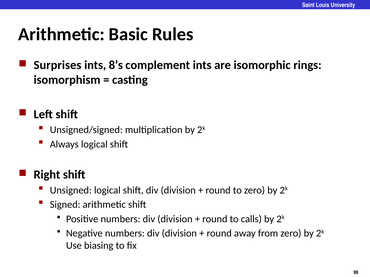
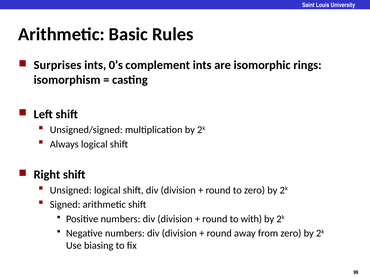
8’s: 8’s -> 0’s (116, 65)
calls: calls -> with (251, 219)
